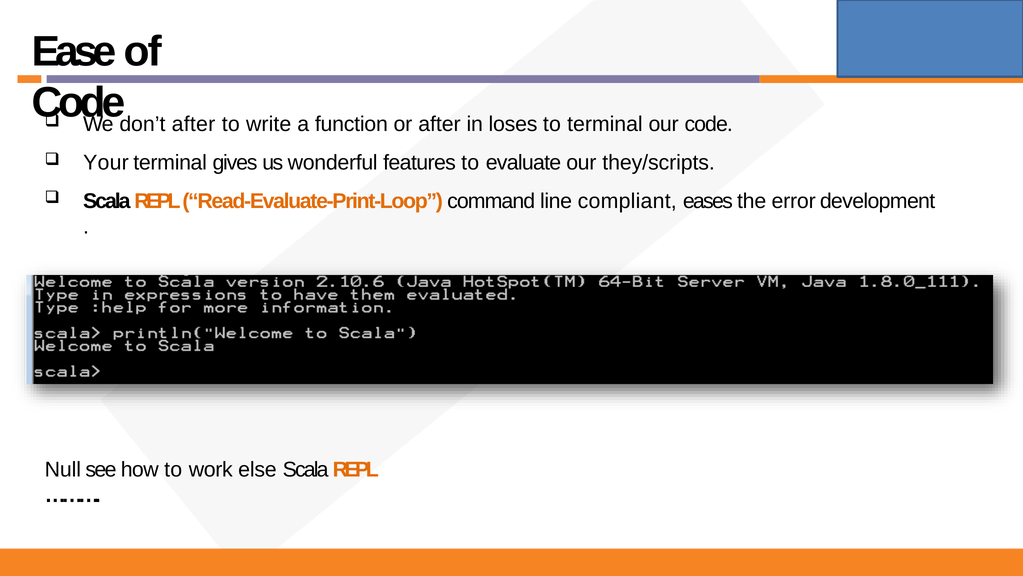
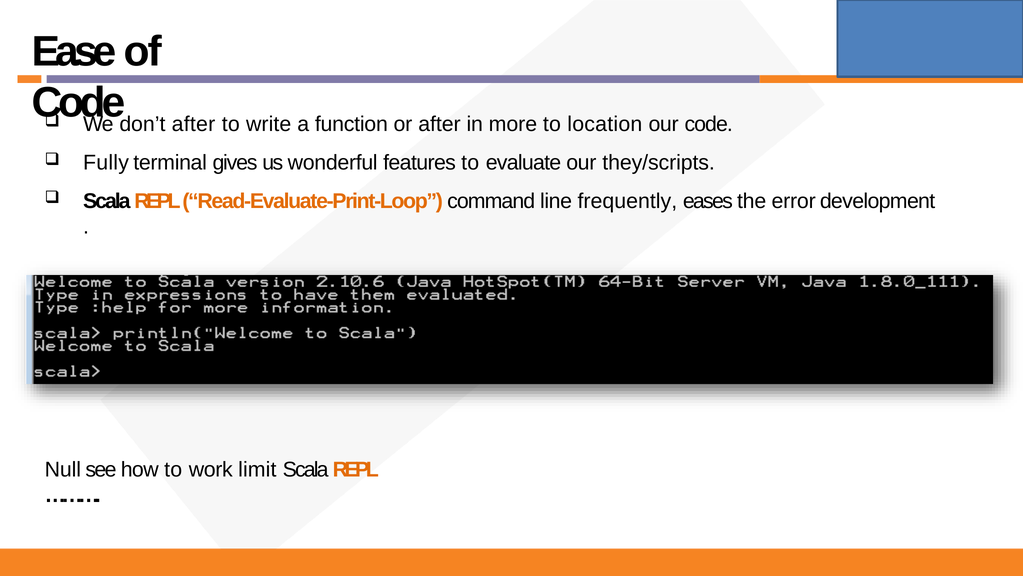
loses: loses -> more (513, 124)
to terminal: terminal -> location (605, 124)
Your: Your -> Fully (106, 162)
compliant: compliant -> frequently (627, 201)
else: else -> limit (257, 469)
